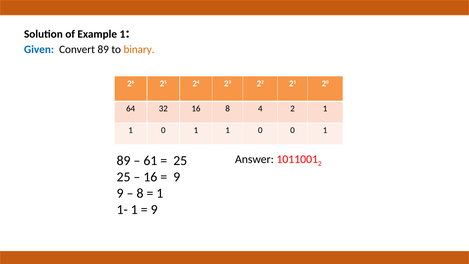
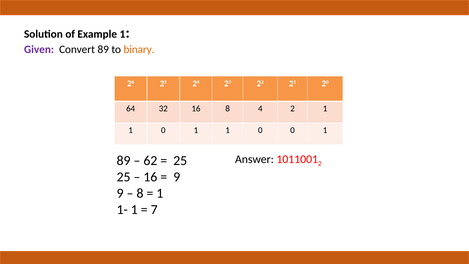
Given colour: blue -> purple (39, 49)
61: 61 -> 62 (150, 160)
9: 9 -> 7 (154, 210)
